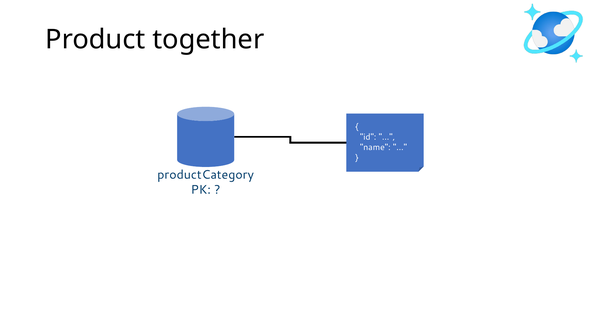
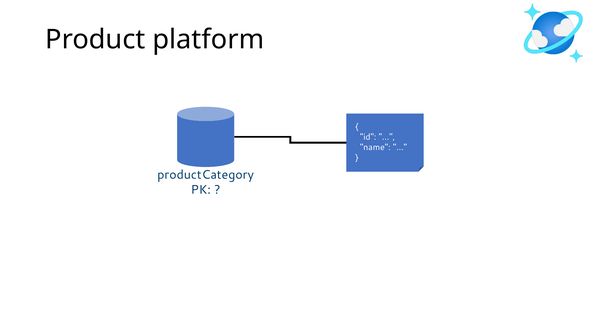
together: together -> platform (208, 40)
